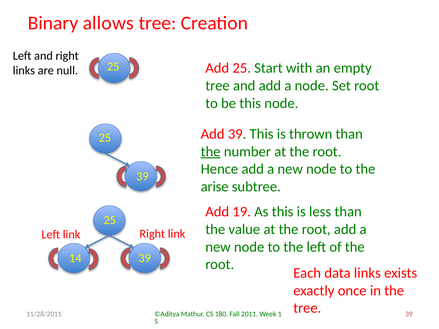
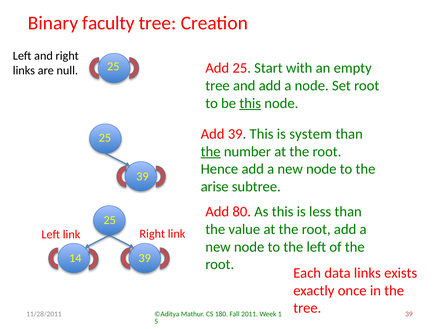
allows: allows -> faculty (109, 23)
this underline: none -> present (250, 103)
thrown: thrown -> system (311, 134)
19: 19 -> 80 (242, 212)
